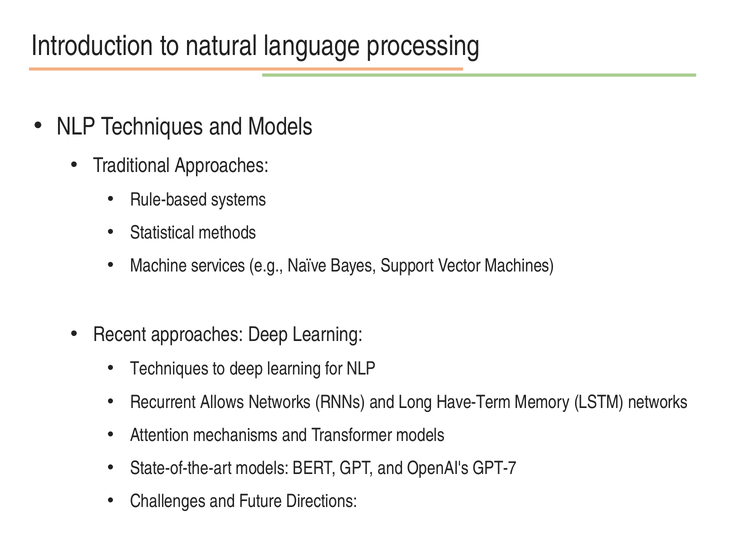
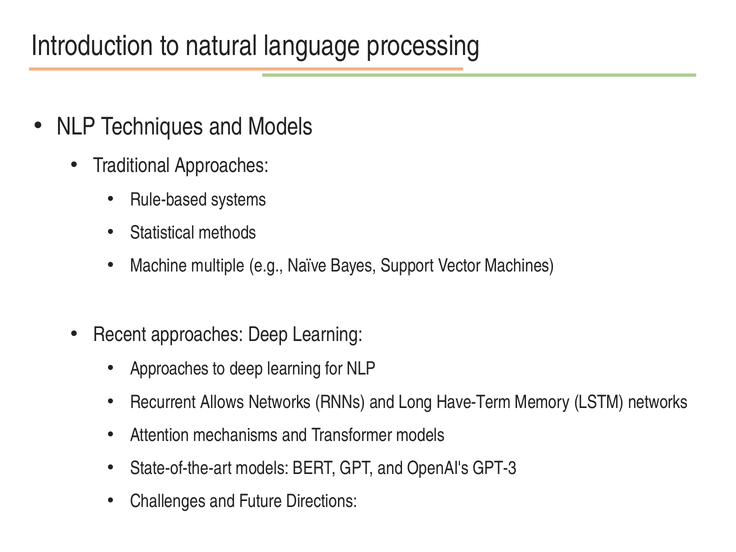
services: services -> multiple (218, 266)
Techniques: Techniques -> Approaches (170, 369)
GPT-7: GPT-7 -> GPT-3 (495, 468)
